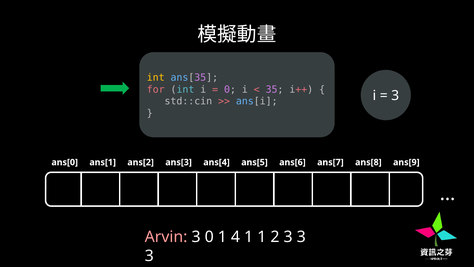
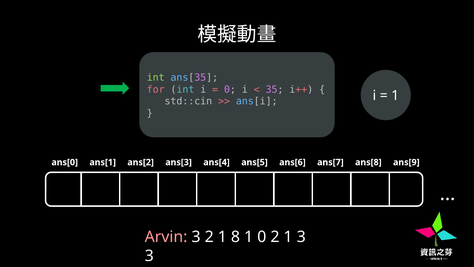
int colour: yellow -> light green (156, 77)
3: 3 -> 1 (395, 95)
3 0: 0 -> 2 (209, 237)
4: 4 -> 8 (235, 237)
1 1: 1 -> 0 (262, 237)
3: 3 -> 1 (288, 237)
